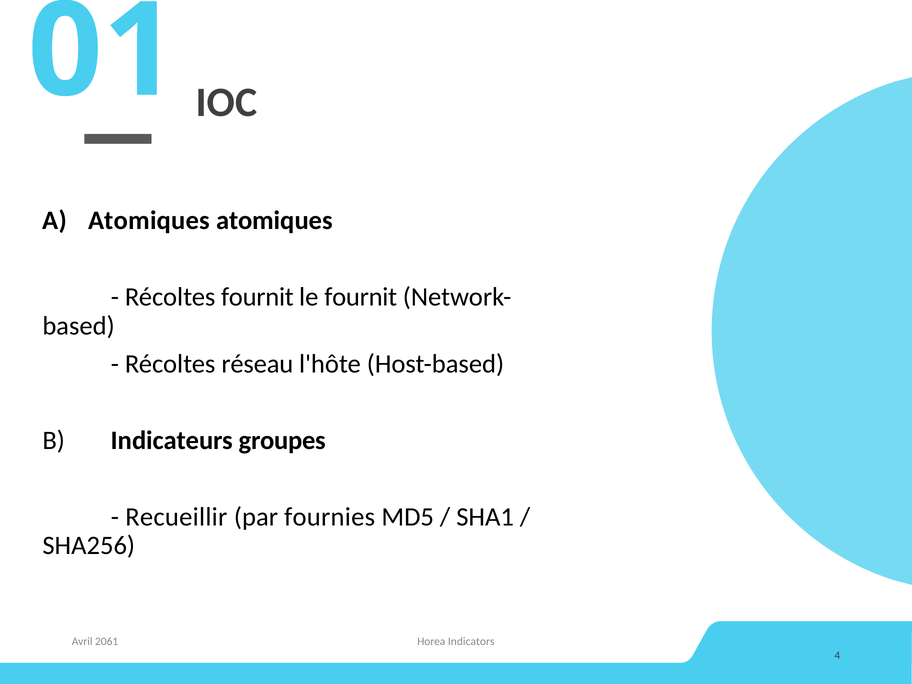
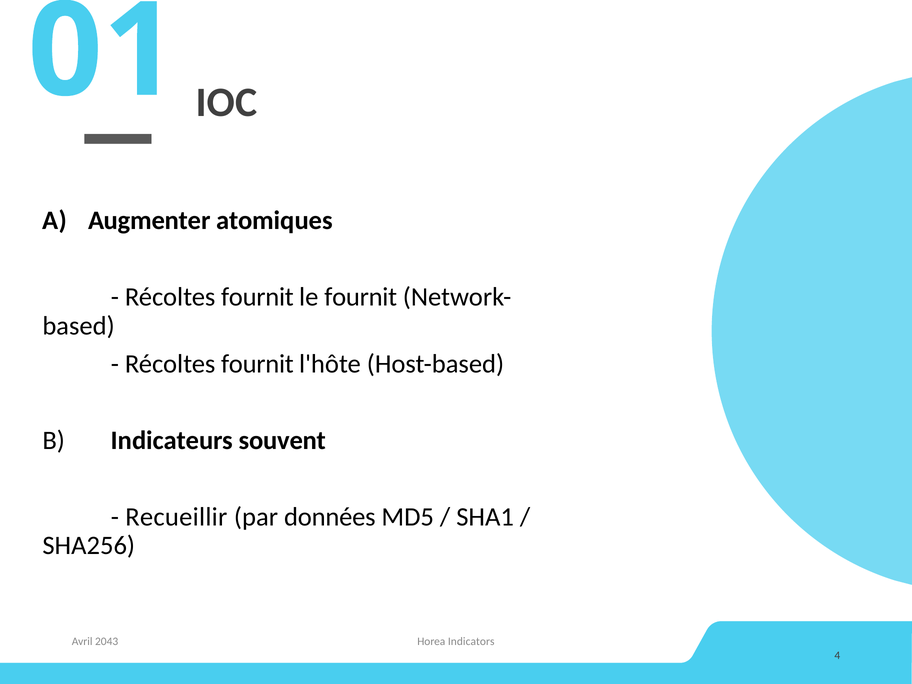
Atomiques: Atomiques -> Augmenter (149, 221)
réseau: réseau -> fournit (257, 364)
groupes: groupes -> souvent (282, 441)
fournies: fournies -> données (330, 517)
2061: 2061 -> 2043 (107, 641)
